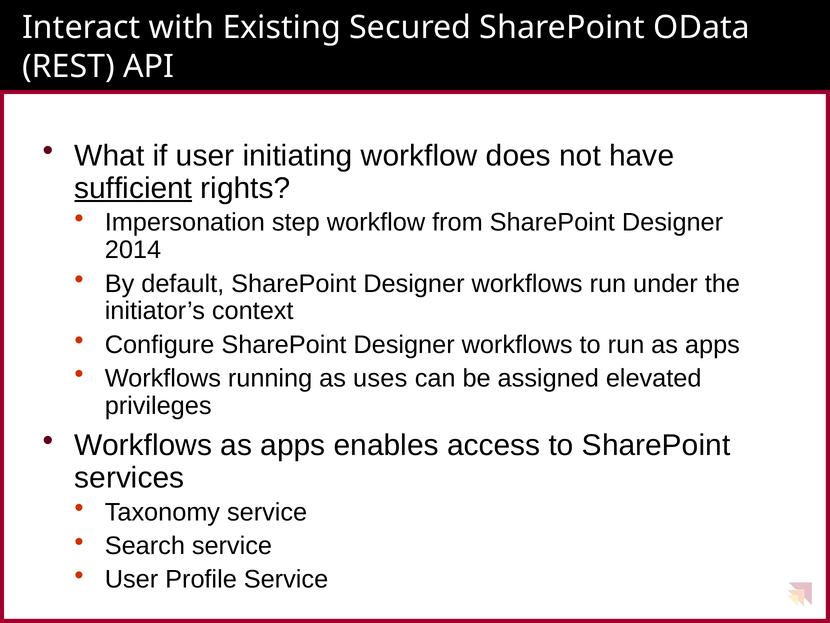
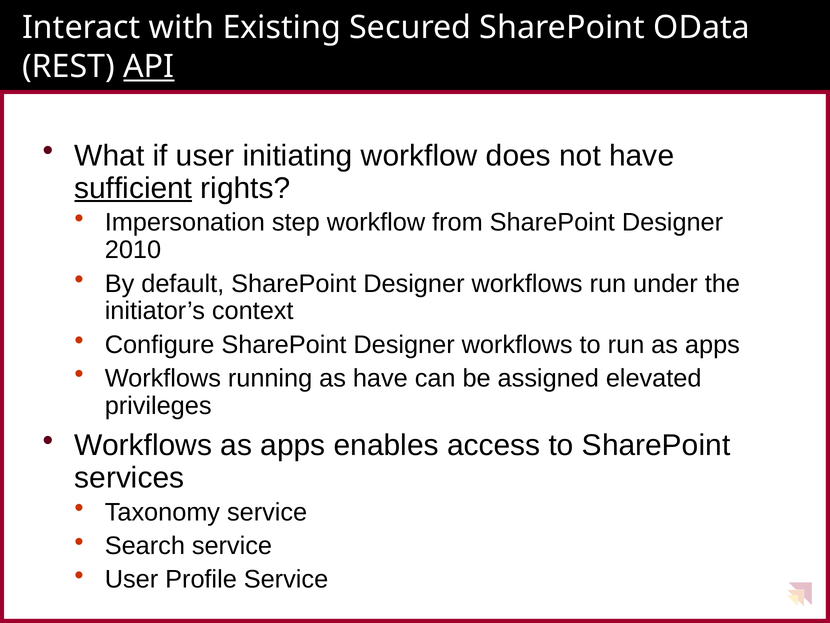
API underline: none -> present (149, 67)
2014: 2014 -> 2010 (133, 250)
as uses: uses -> have (380, 378)
